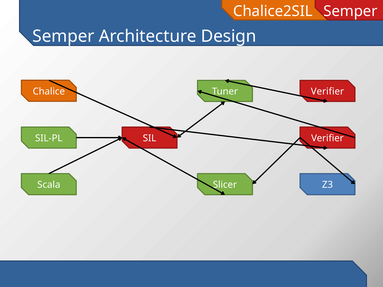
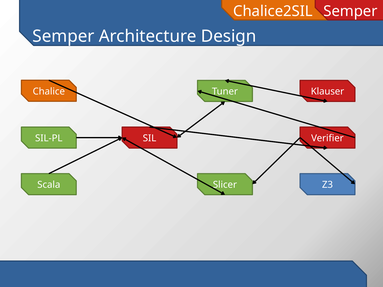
Verifier: Verifier -> Klauser (327, 92)
